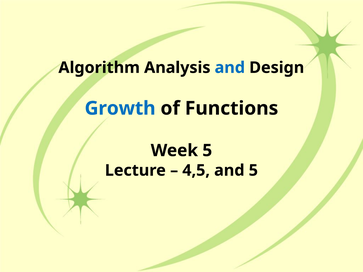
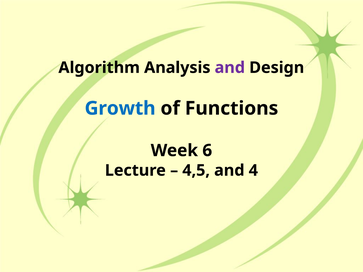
and colour: blue -> purple (230, 68)
Week 5: 5 -> 6 (207, 151)
and 5: 5 -> 4 (253, 171)
